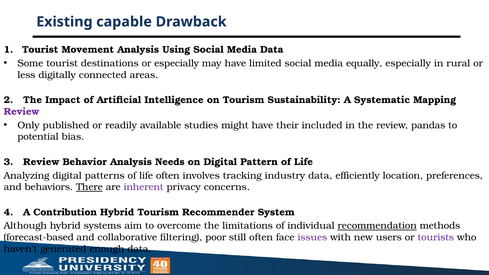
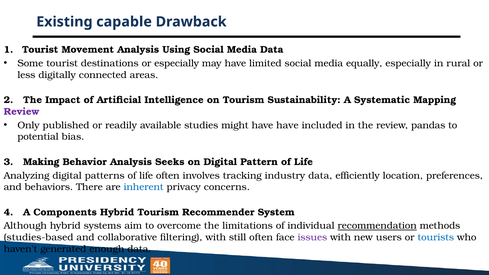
have their: their -> have (287, 125)
3 Review: Review -> Making (41, 162)
Needs: Needs -> Seeks (170, 162)
There underline: present -> none (89, 187)
inherent colour: purple -> blue (144, 187)
Contribution: Contribution -> Components (65, 212)
forecast-based: forecast-based -> studies-based (39, 237)
filtering poor: poor -> with (216, 237)
tourists colour: purple -> blue (436, 237)
